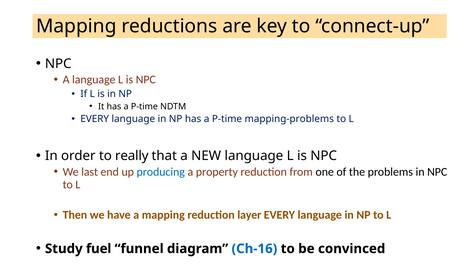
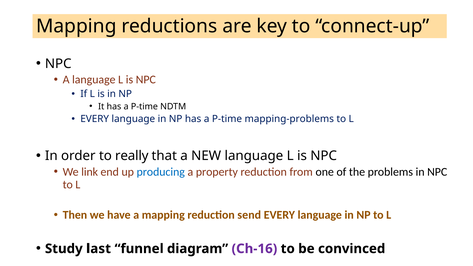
last: last -> link (90, 172)
layer: layer -> send (249, 215)
fuel: fuel -> last (99, 249)
Ch-16 colour: blue -> purple (254, 249)
